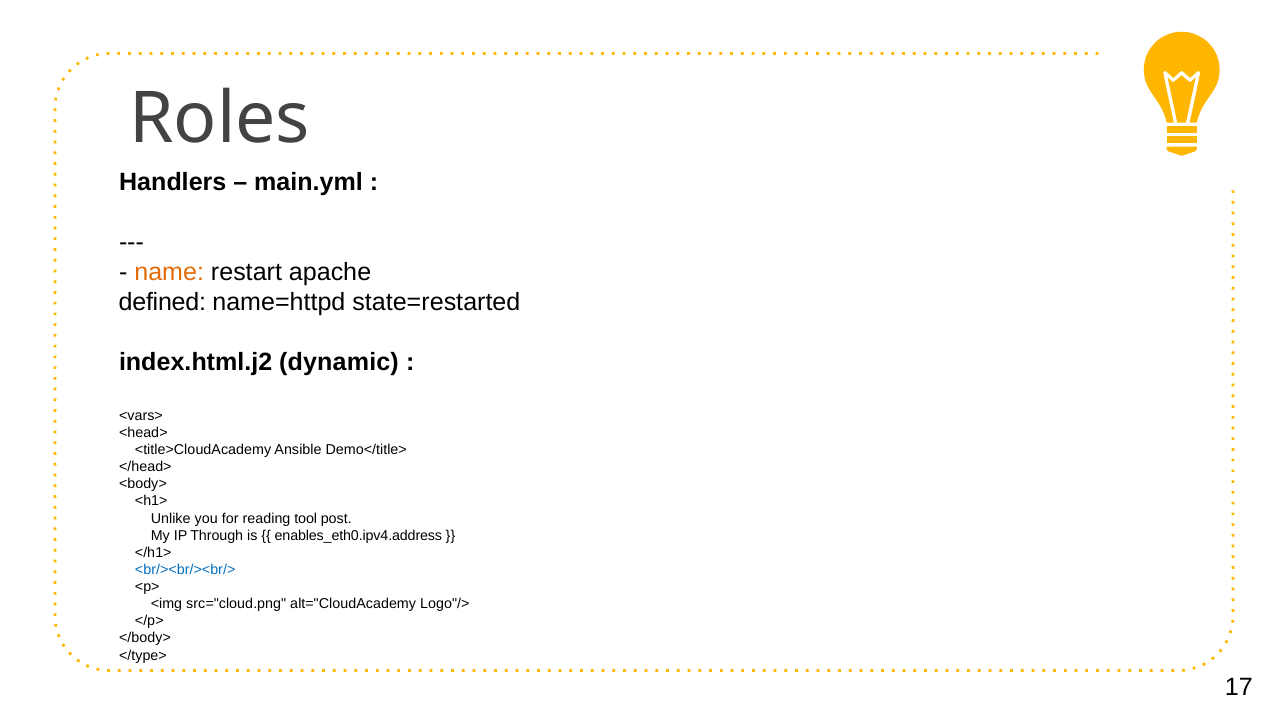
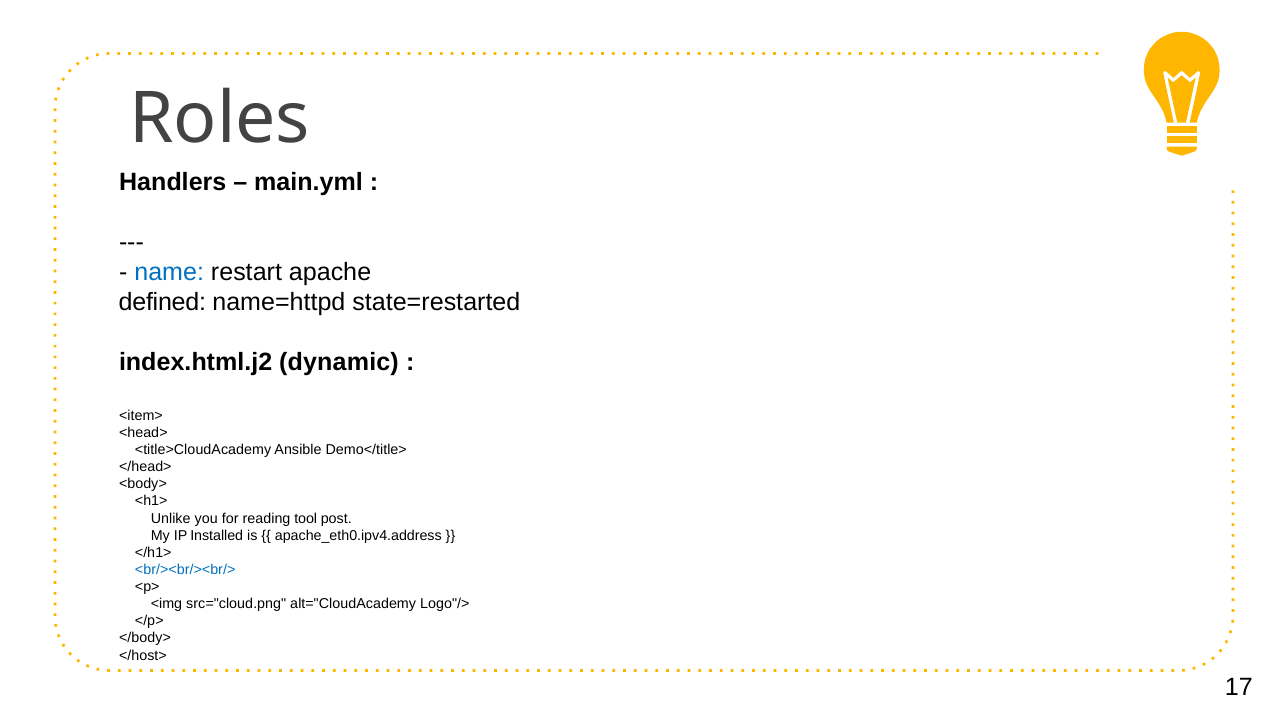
name colour: orange -> blue (169, 273)
<vars>: <vars> -> <item> (141, 416)
Through: Through -> Installed (217, 536)
enables_eth0.ipv4.address: enables_eth0.ipv4.address -> apache_eth0.ipv4.address (358, 536)
</type>: </type> -> </host> (143, 656)
